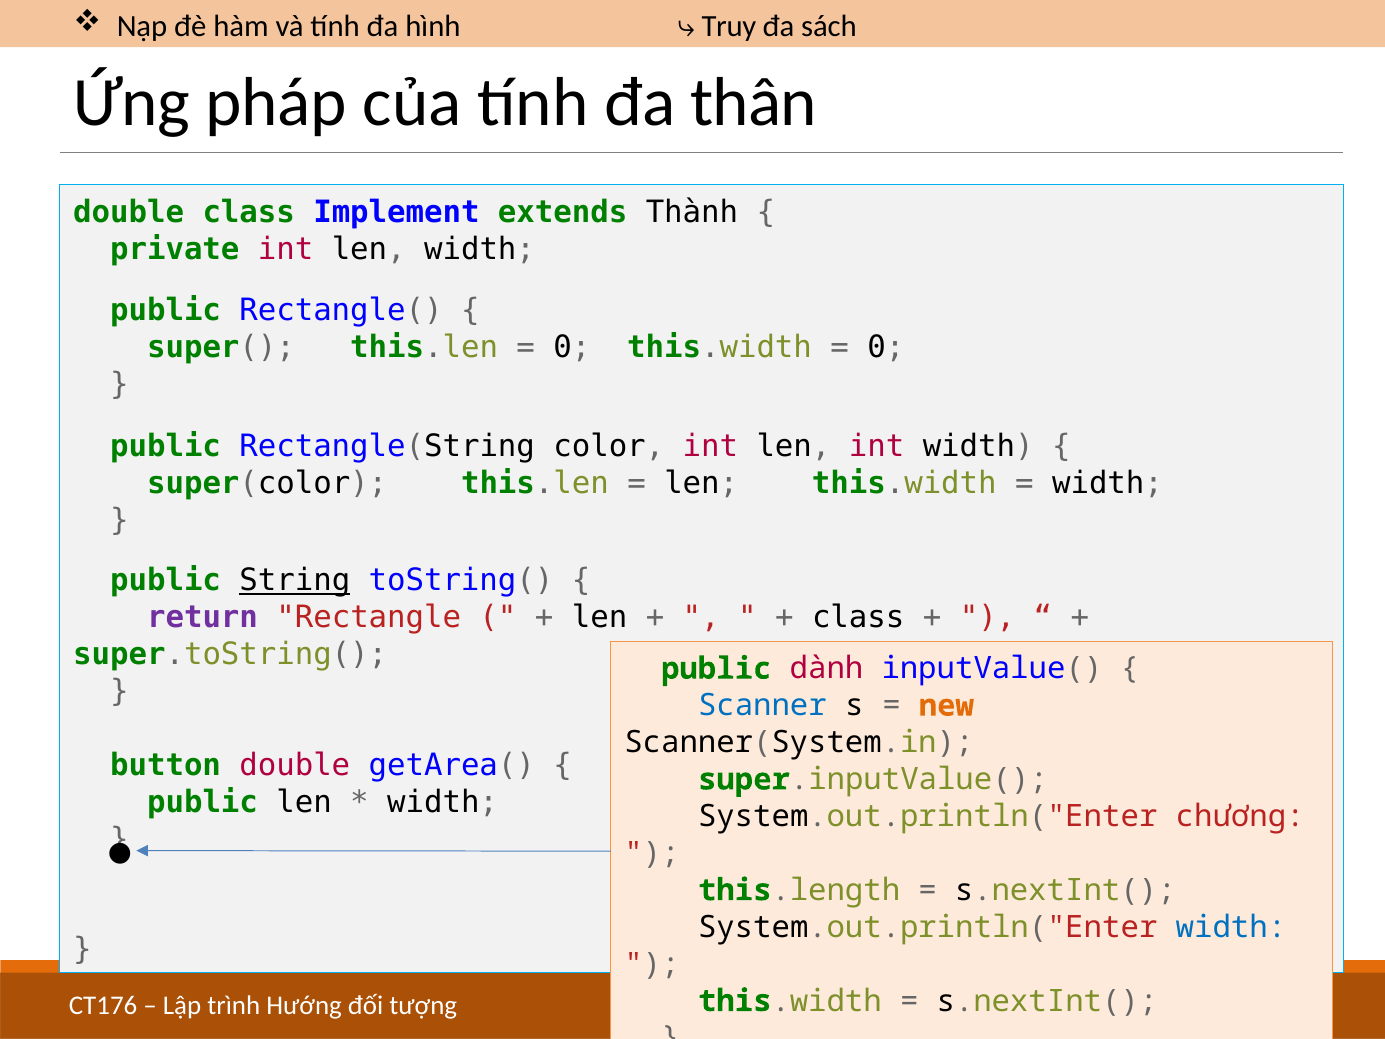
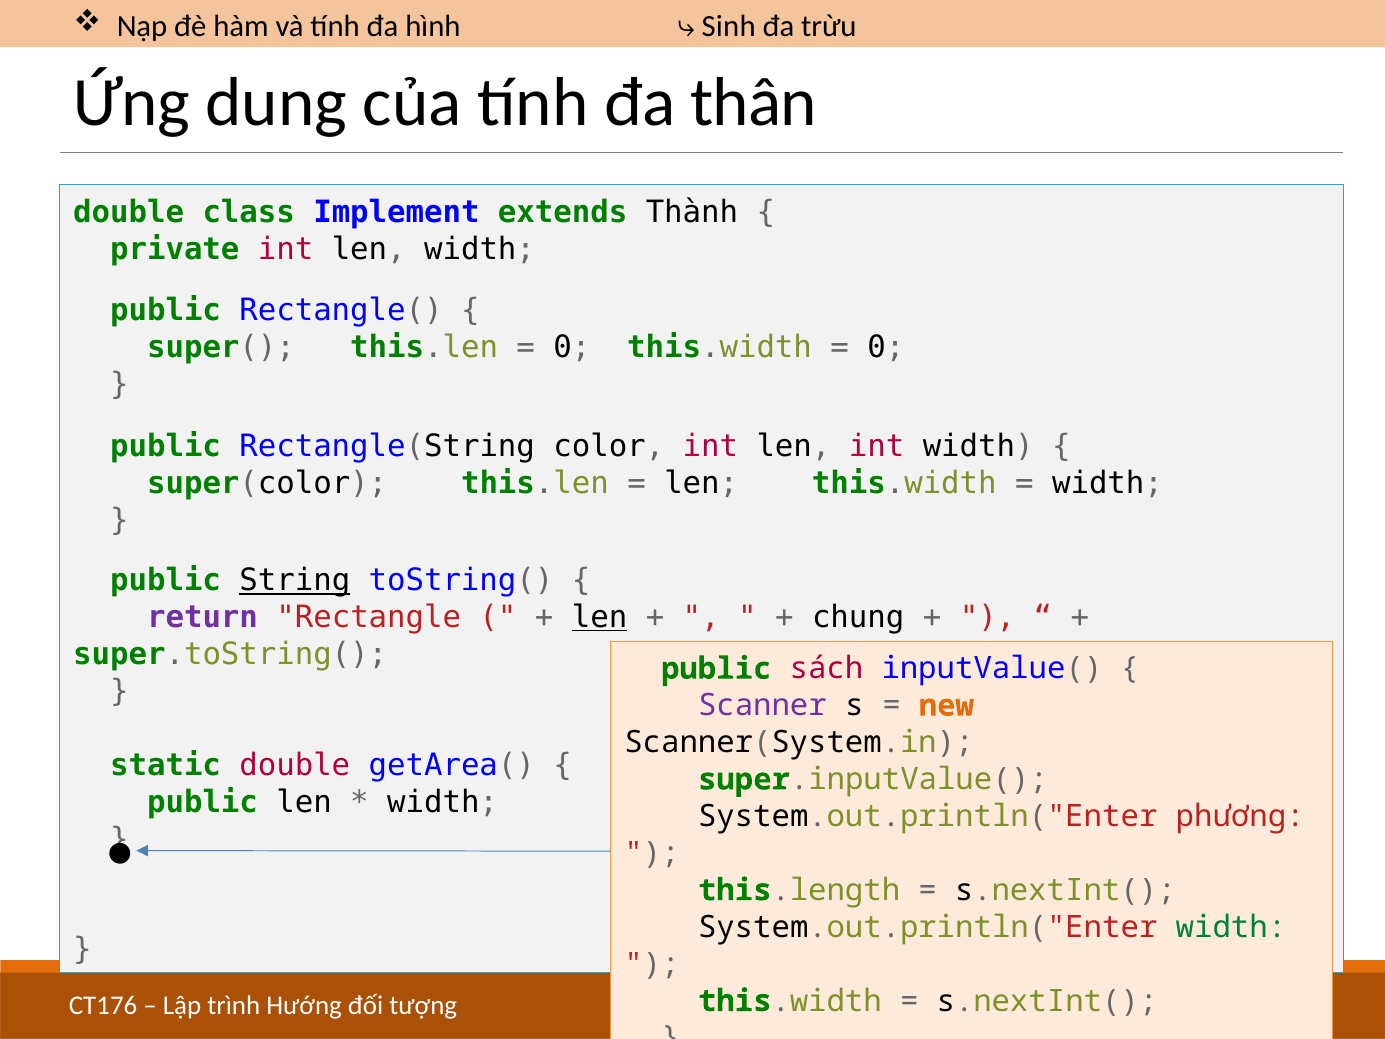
Truy: Truy -> Sinh (729, 27)
sách: sách -> trừu (829, 27)
pháp: pháp -> dung (276, 103)
len underline: none -> present (600, 617)
class: class -> chung (858, 617)
dành: dành -> sách (827, 668)
Scanner colour: blue -> purple (762, 705)
button: button -> static (166, 765)
chương: chương -> phương (1240, 816)
width colour: blue -> green (1231, 927)
